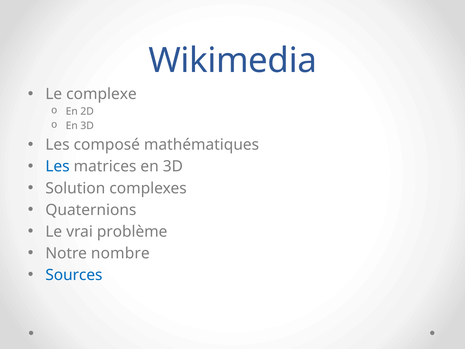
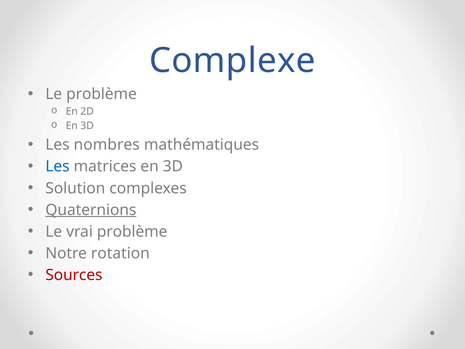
Wikimedia: Wikimedia -> Complexe (232, 61)
Le complexe: complexe -> problème (101, 94)
composé: composé -> nombres (107, 145)
Quaternions underline: none -> present (91, 210)
nombre: nombre -> rotation (120, 253)
Sources colour: blue -> red (74, 275)
